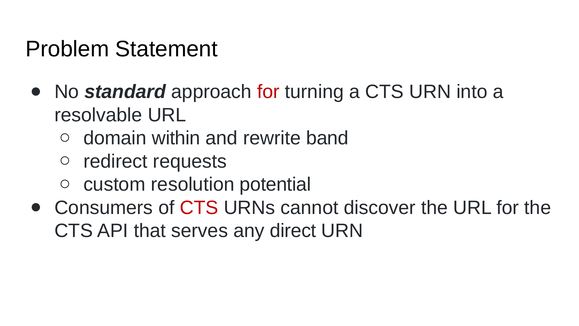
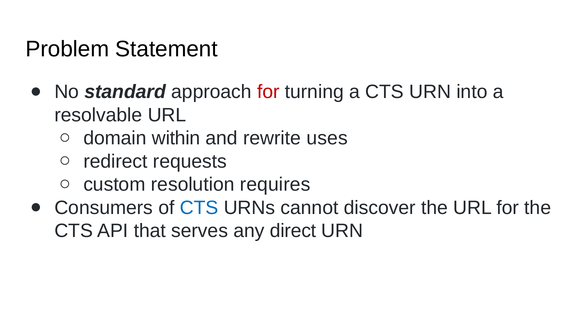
band: band -> uses (327, 138)
potential: potential -> requires (275, 184)
CTS colour: red -> blue (199, 207)
